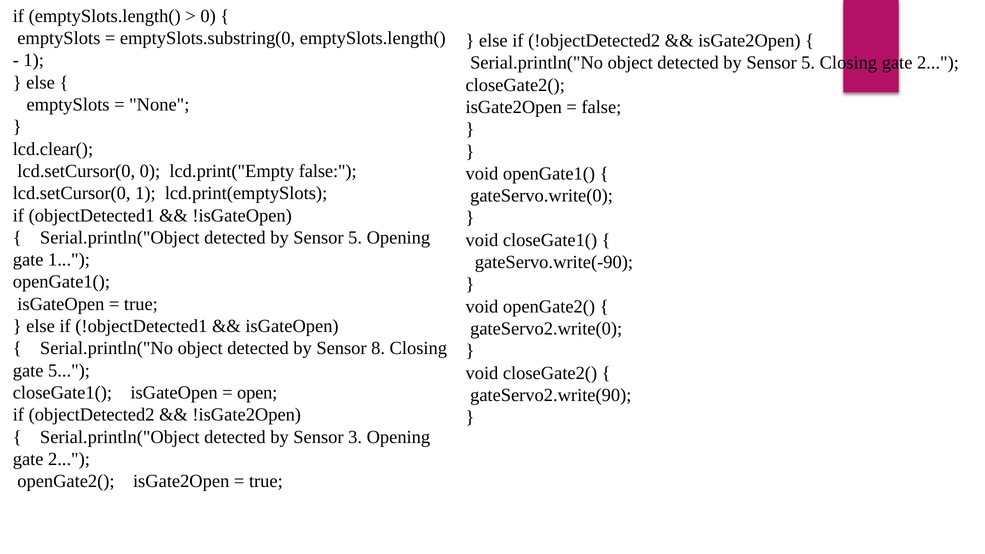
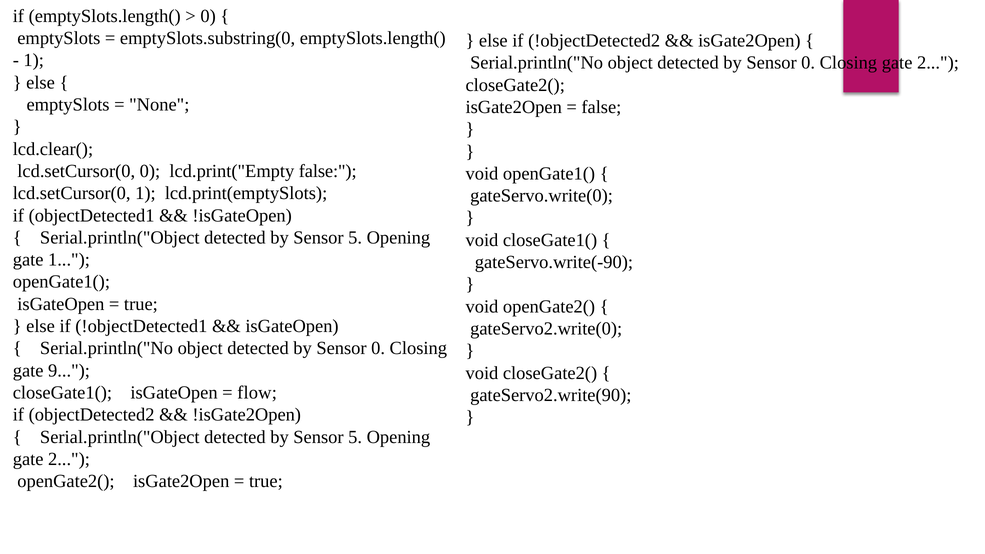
5: 5 -> 0 (808, 63)
8: 8 -> 0 (378, 348)
gate 5: 5 -> 9 (69, 371)
open: open -> flow (257, 393)
3: 3 -> 5 (355, 437)
